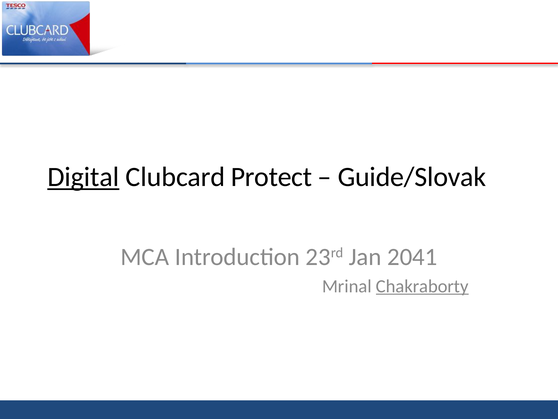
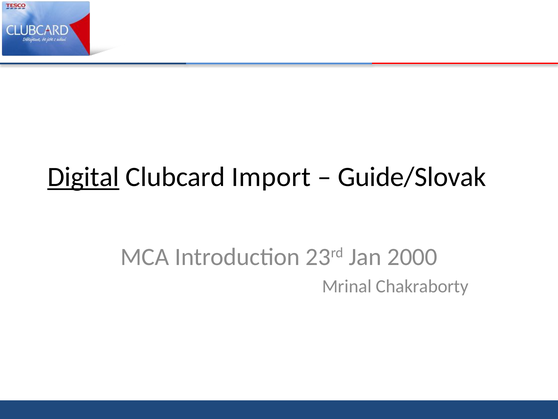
Protect: Protect -> Import (271, 177)
2041: 2041 -> 2000 (412, 257)
Chakraborty underline: present -> none (422, 286)
